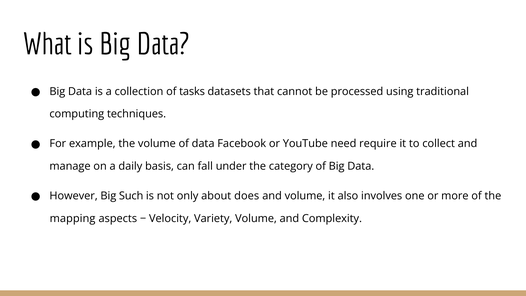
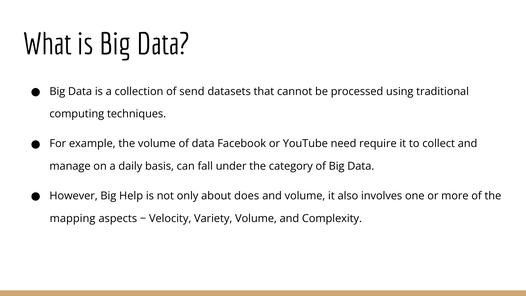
tasks: tasks -> send (192, 91)
Such: Such -> Help (131, 196)
